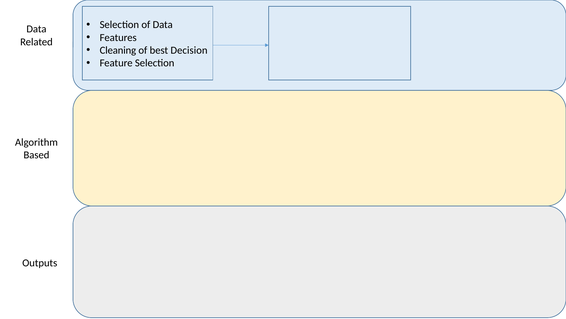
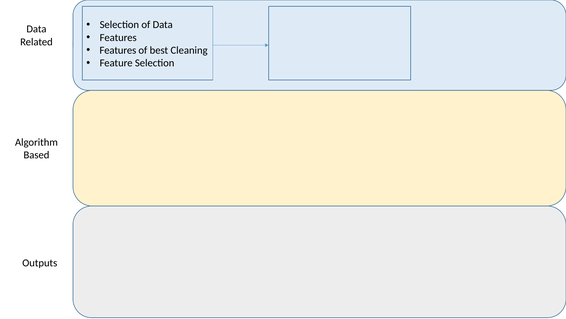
Cleaning: Cleaning -> Features (118, 50)
Decision: Decision -> Cleaning (189, 50)
